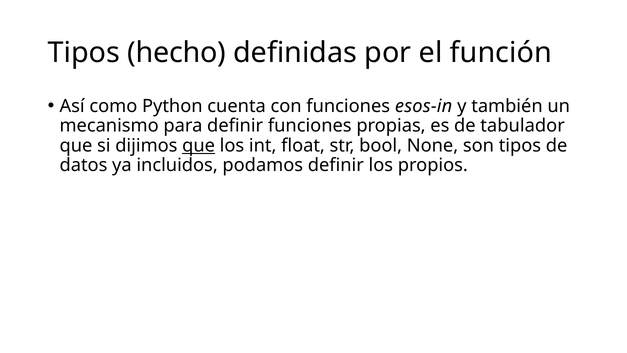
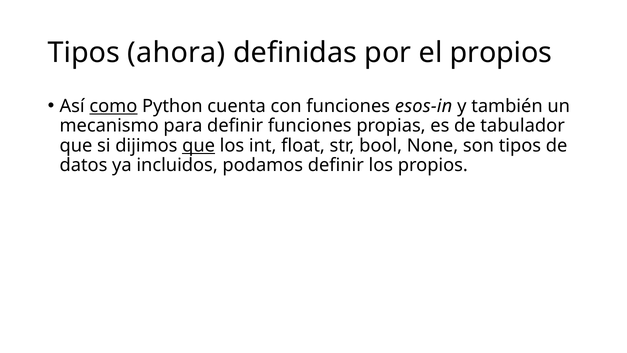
hecho: hecho -> ahora (176, 53)
el función: función -> propios (501, 53)
como underline: none -> present (113, 106)
